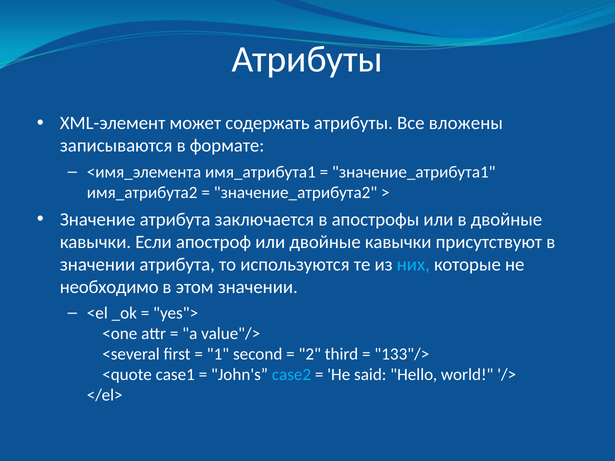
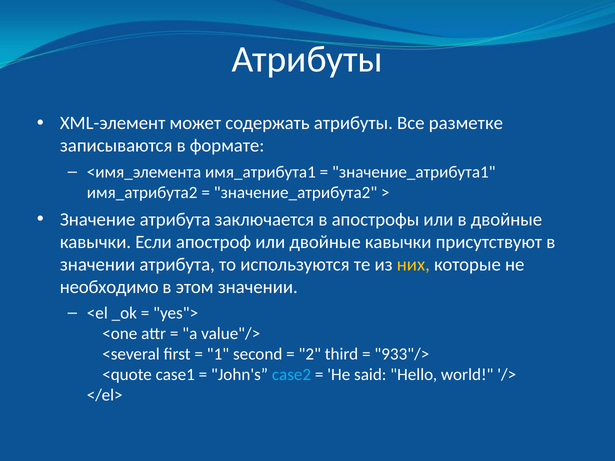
вложены: вложены -> разметке (466, 123)
них colour: light blue -> yellow (413, 265)
133"/>: 133"/> -> 933"/> (402, 354)
